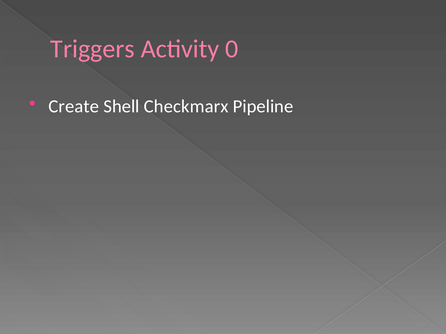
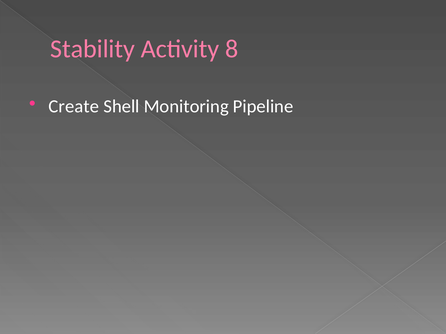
Triggers: Triggers -> Stability (93, 49)
0: 0 -> 8 (232, 49)
Checkmarx: Checkmarx -> Monitoring (186, 106)
